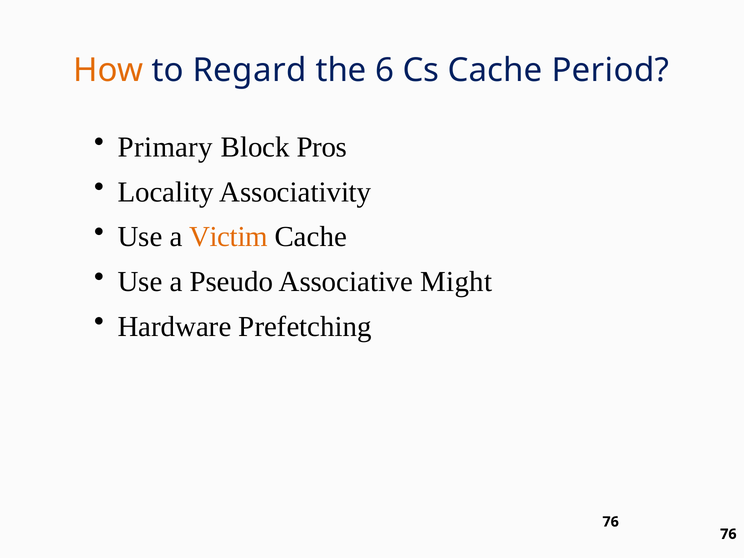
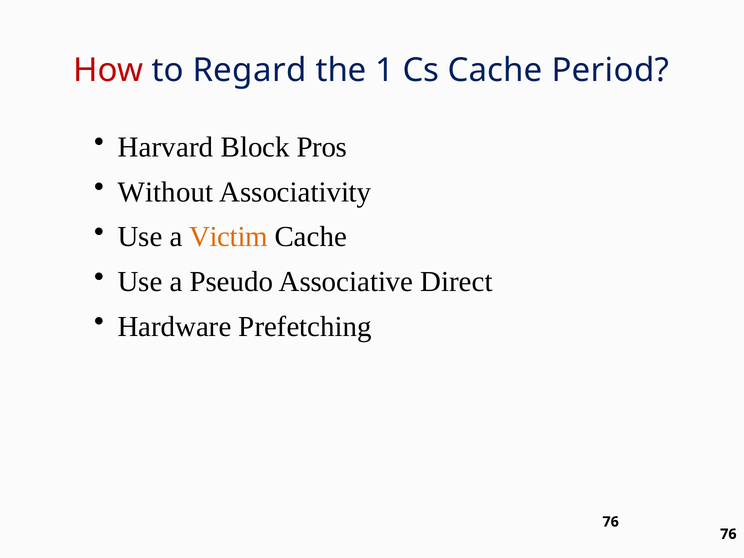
How colour: orange -> red (108, 71)
6: 6 -> 1 (385, 71)
Primary: Primary -> Harvard (165, 147)
Locality: Locality -> Without (165, 192)
Might: Might -> Direct (457, 282)
